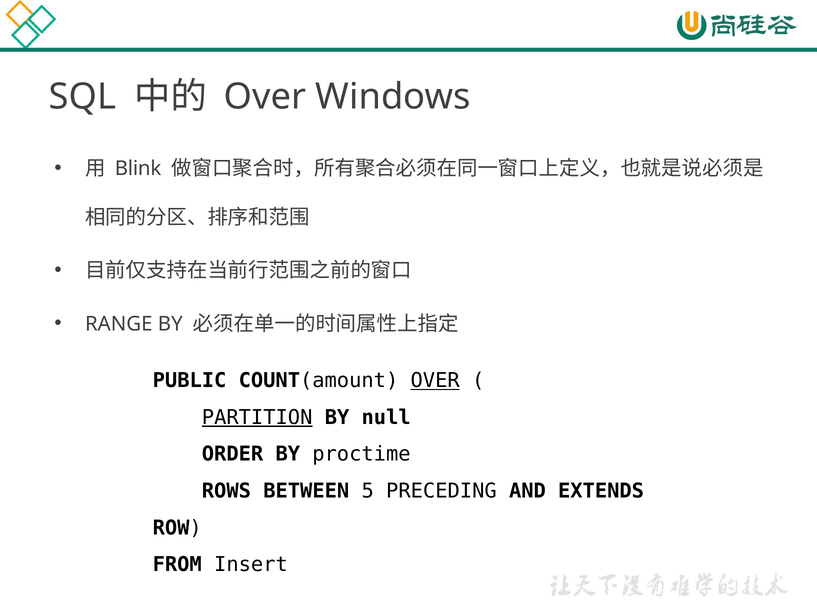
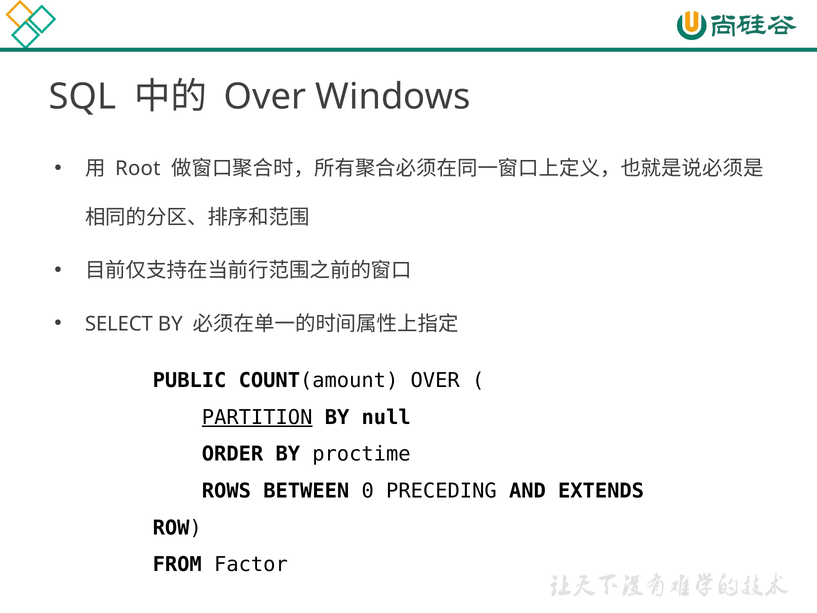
Blink: Blink -> Root (138, 168)
RANGE: RANGE -> SELECT (119, 324)
OVER underline: present -> none (435, 380)
5: 5 -> 0 (368, 491)
Insert: Insert -> Factor (251, 564)
